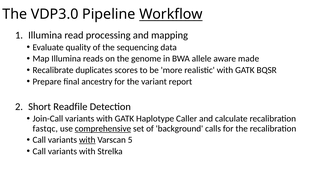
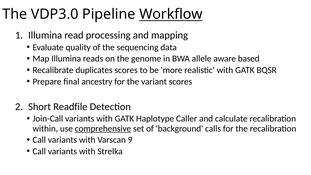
made: made -> based (249, 59)
variant report: report -> scores (180, 81)
fastqc: fastqc -> within (45, 128)
with underline: present -> none (87, 140)
5: 5 -> 9 (130, 140)
